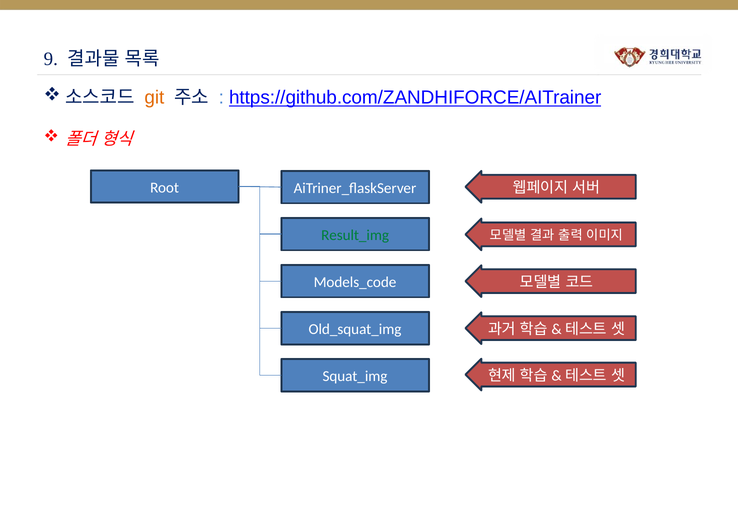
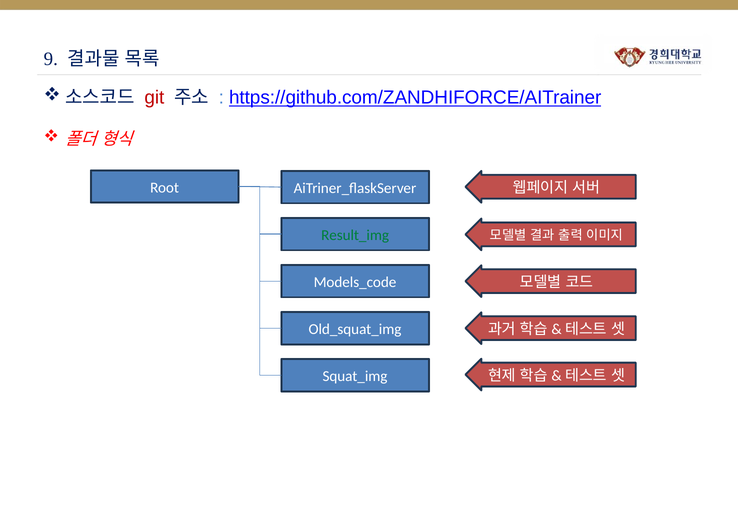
git colour: orange -> red (154, 97)
